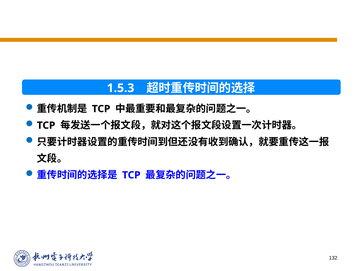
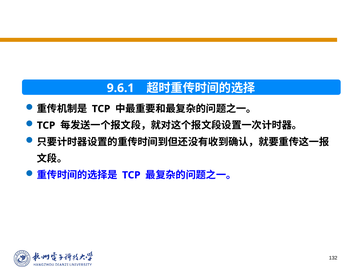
1.5.3: 1.5.3 -> 9.6.1 (121, 88)
